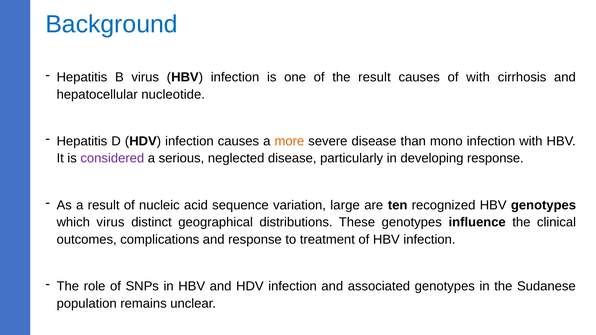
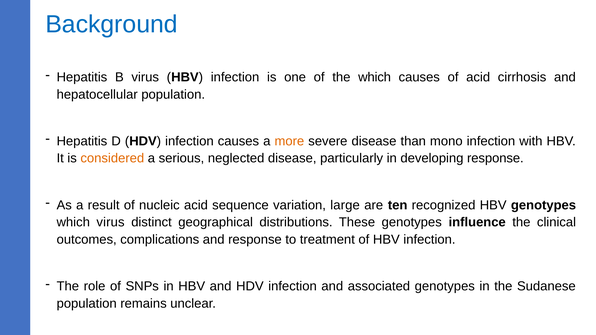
the result: result -> which (375, 77)
of with: with -> acid (478, 77)
hepatocellular nucleotide: nucleotide -> population (173, 94)
considered colour: purple -> orange (112, 158)
